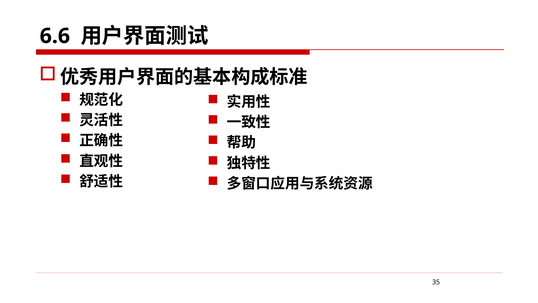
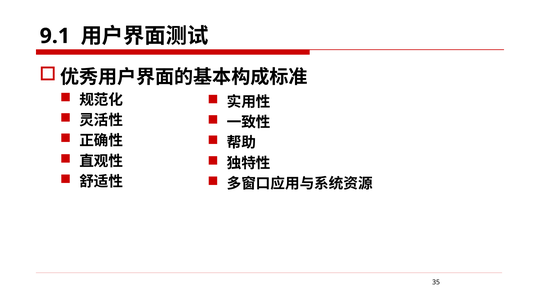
6.6: 6.6 -> 9.1 (55, 36)
